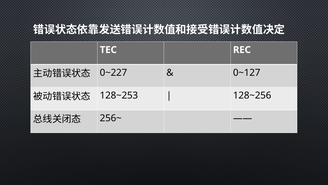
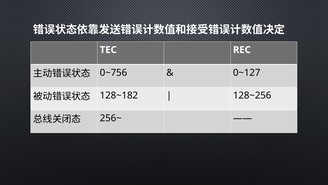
0~227: 0~227 -> 0~756 (113, 72)
128~253: 128~253 -> 128~182 (119, 95)
